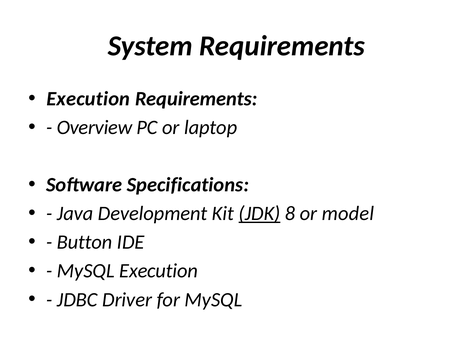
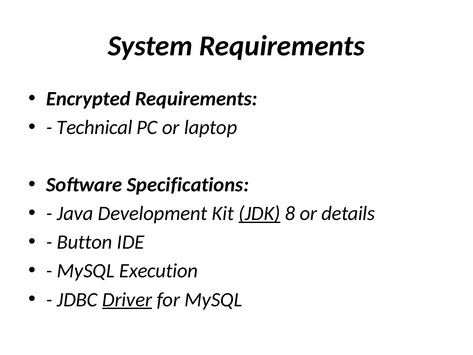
Execution: Execution -> Encrypted (88, 99)
Overview: Overview -> Technical (94, 127)
model: model -> details (348, 213)
Driver underline: none -> present (127, 299)
